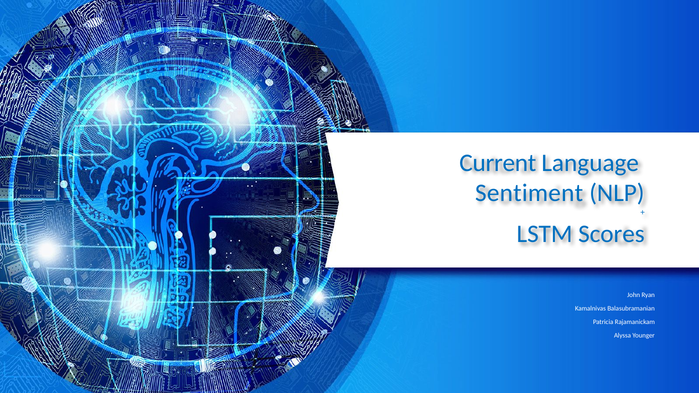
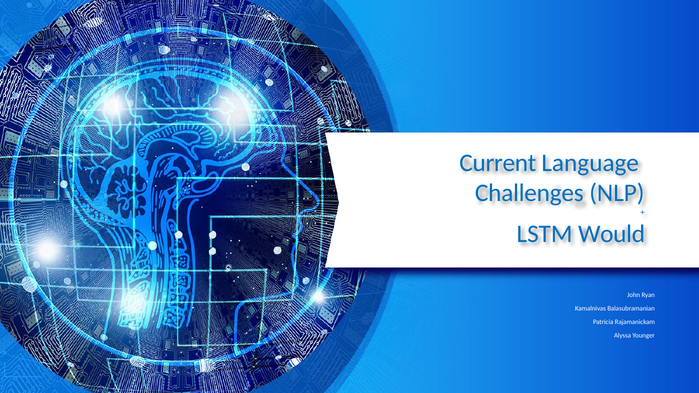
Sentiment: Sentiment -> Challenges (529, 193)
Scores: Scores -> Would (612, 234)
